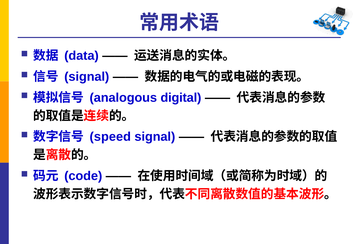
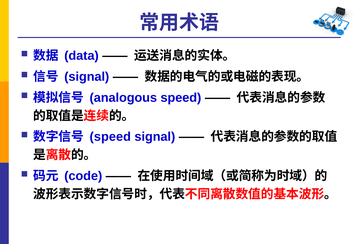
analogous digital: digital -> speed (181, 98)
